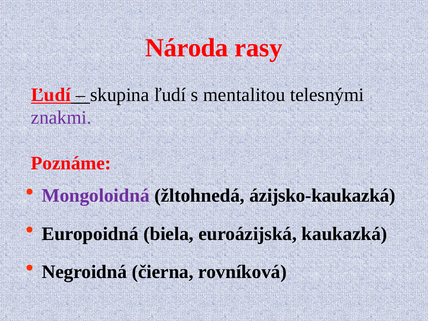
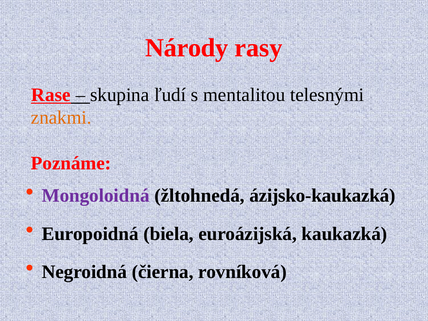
Národa: Národa -> Národy (187, 48)
Ľudí: Ľudí -> Rase (51, 95)
znakmi colour: purple -> orange (61, 118)
